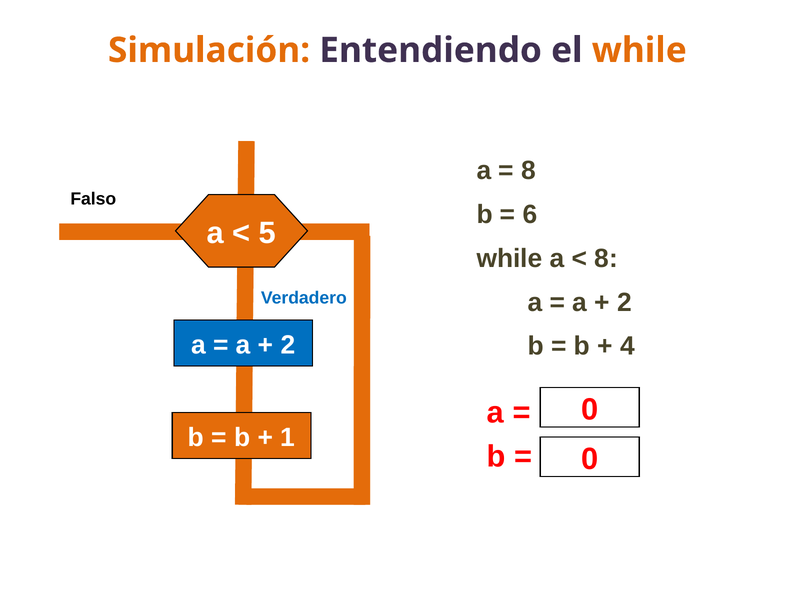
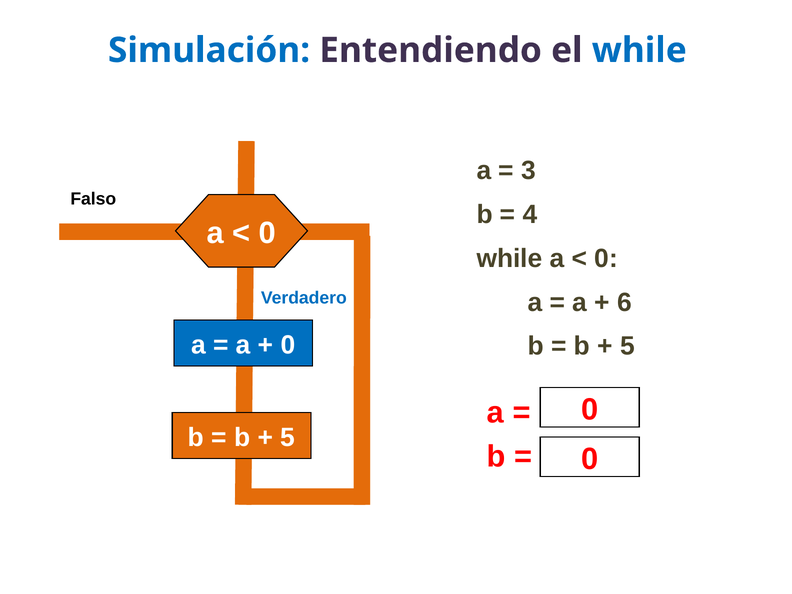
Simulación colour: orange -> blue (209, 50)
while colour: orange -> blue (639, 50)
8: 8 -> 3 (529, 170)
6: 6 -> 4 (530, 214)
5: 5 -> 0 (268, 233)
8: 8 -> 0 (606, 258)
2: 2 -> 6 (625, 302)
2: 2 -> 0 (288, 345)
4: 4 -> 5 (627, 346)
1: 1 -> 5 (288, 437)
